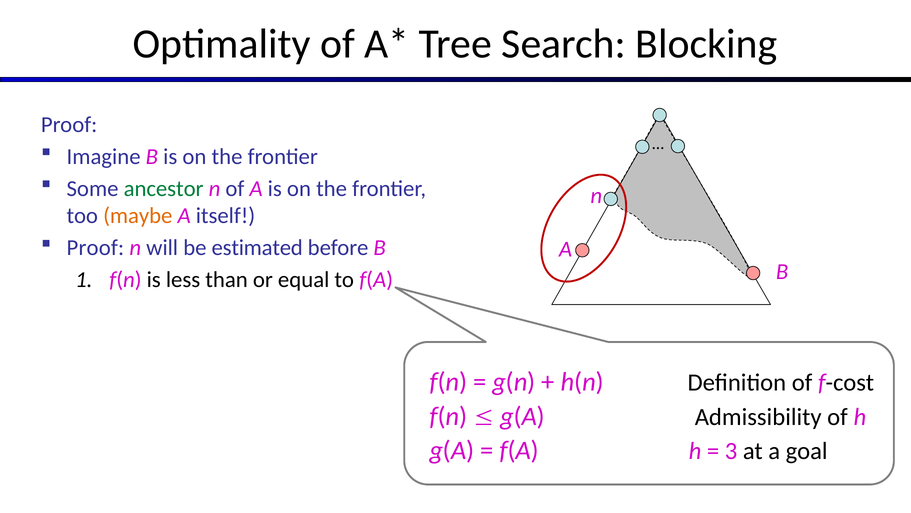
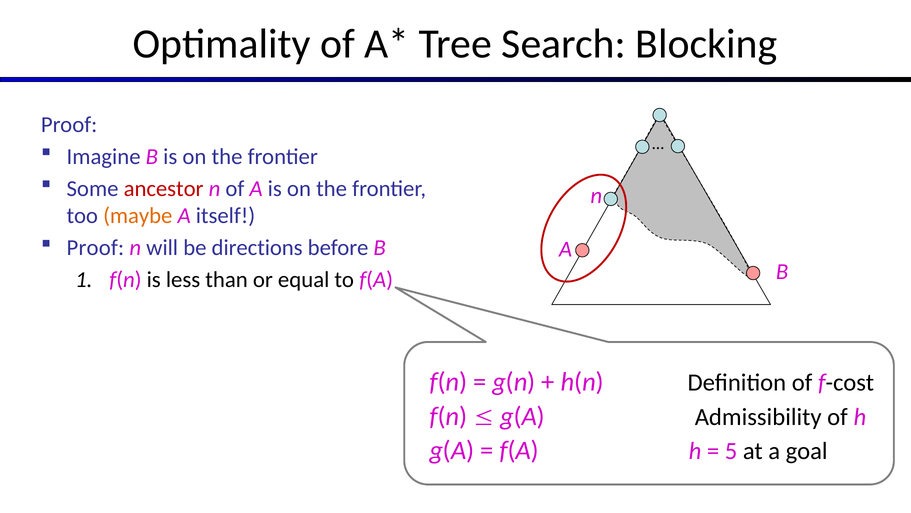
ancestor colour: green -> red (164, 188)
estimated: estimated -> directions (257, 248)
3: 3 -> 5 (731, 451)
